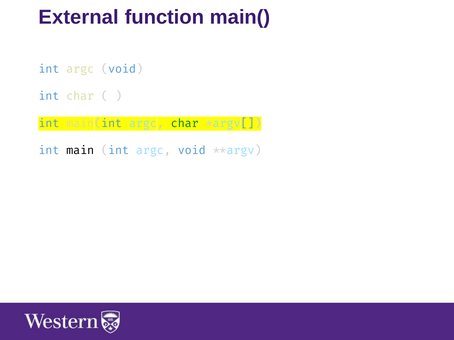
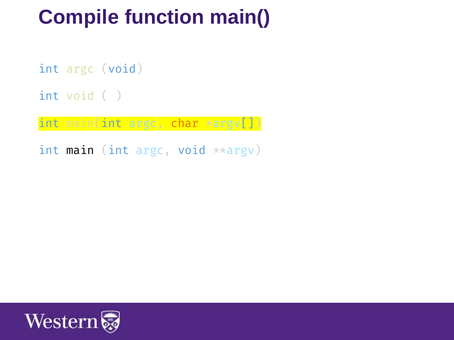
External: External -> Compile (79, 17)
int char: char -> void (80, 96)
char colour: green -> orange (185, 124)
